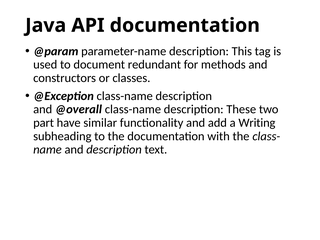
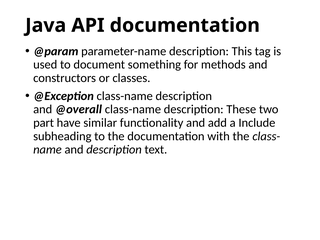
redundant: redundant -> something (154, 65)
Writing: Writing -> Include (257, 123)
